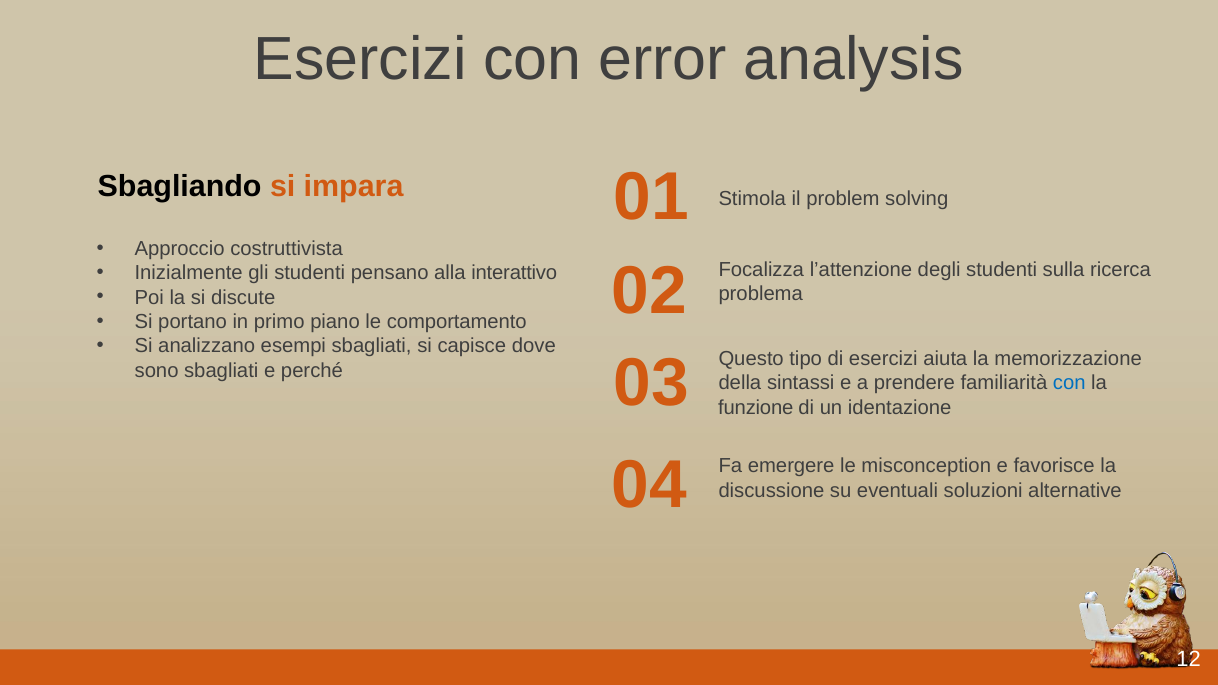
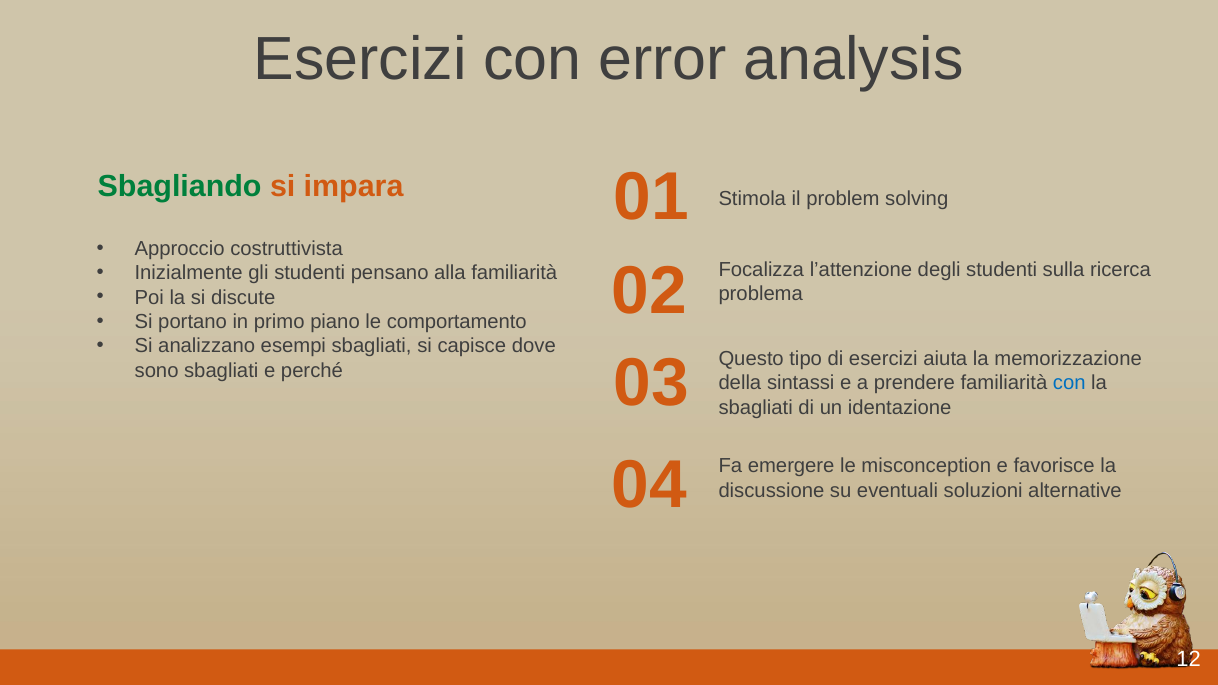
Sbagliando colour: black -> green (180, 187)
alla interattivo: interattivo -> familiarità (514, 273)
funzione: funzione -> sbagliati (756, 408)
